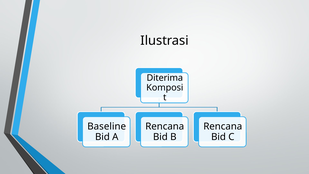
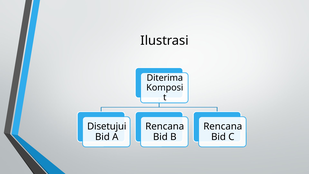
Baseline: Baseline -> Disetujui (107, 126)
